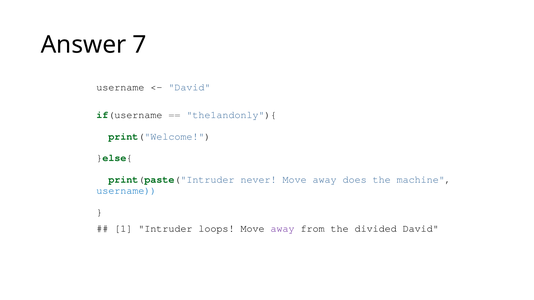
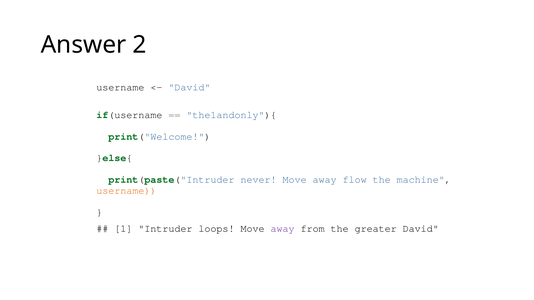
7: 7 -> 2 (140, 45)
does: does -> flow (355, 180)
username colour: blue -> orange (126, 191)
divided: divided -> greater (376, 229)
